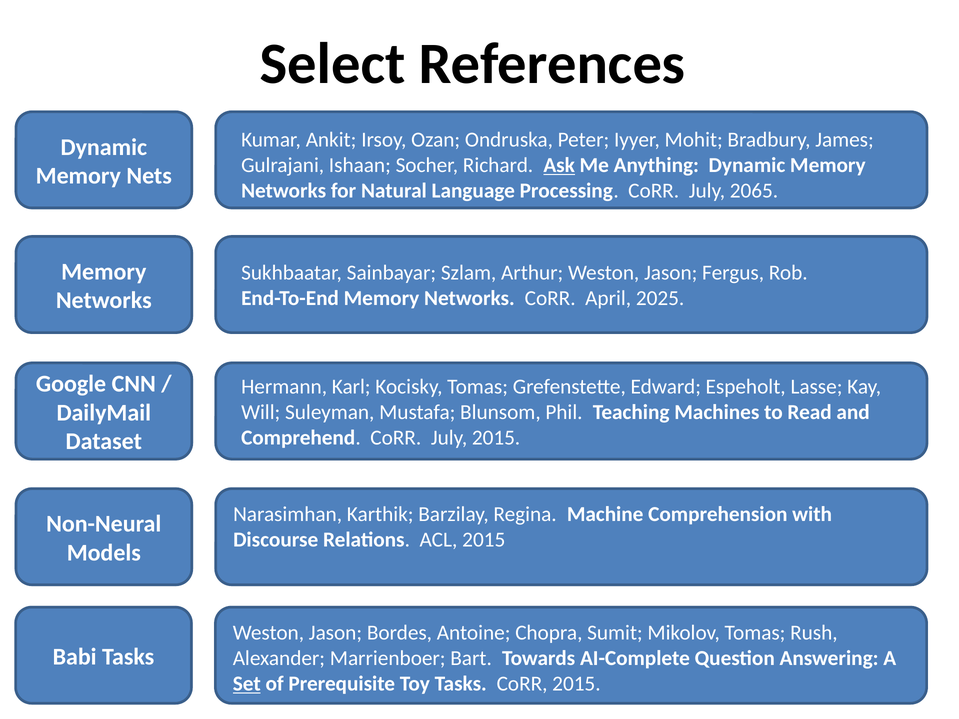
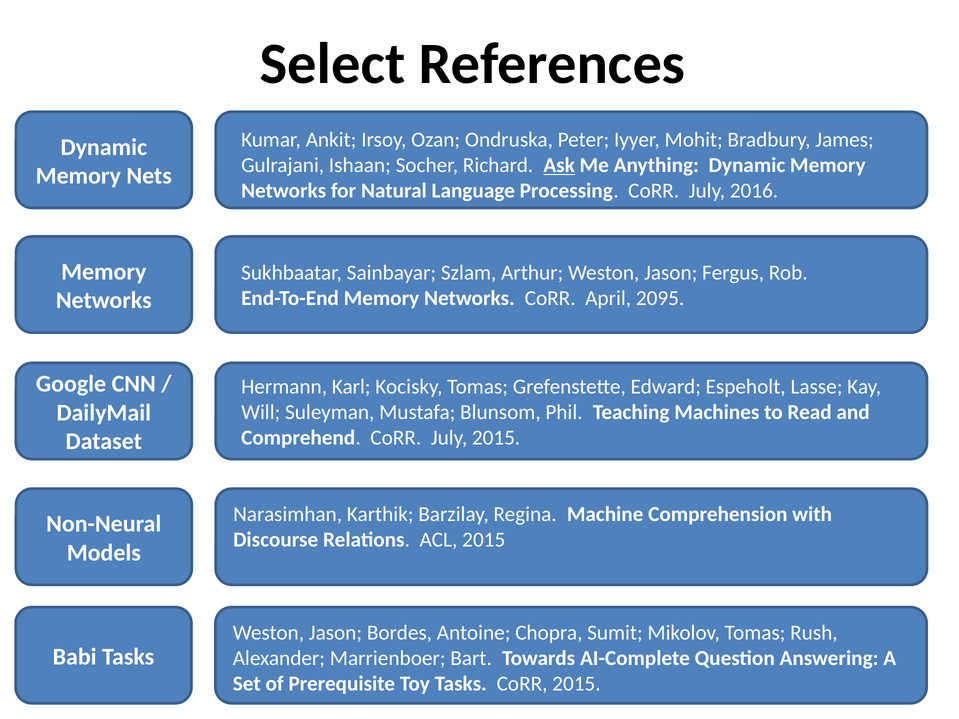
2065: 2065 -> 2016 (754, 191)
2025: 2025 -> 2095 (660, 298)
Set underline: present -> none (247, 684)
